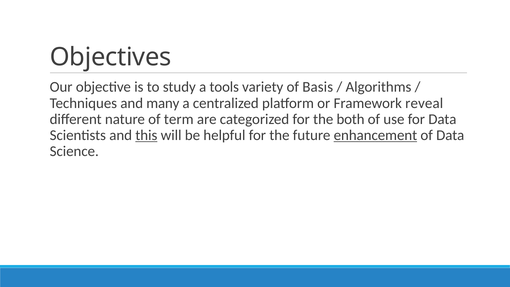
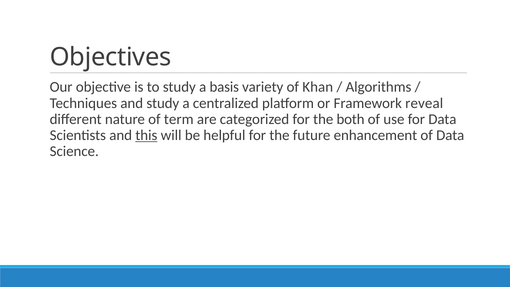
tools: tools -> basis (224, 87)
Basis: Basis -> Khan (318, 87)
and many: many -> study (163, 103)
enhancement underline: present -> none (375, 135)
